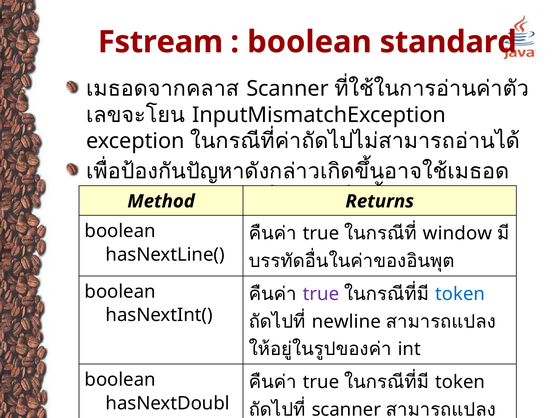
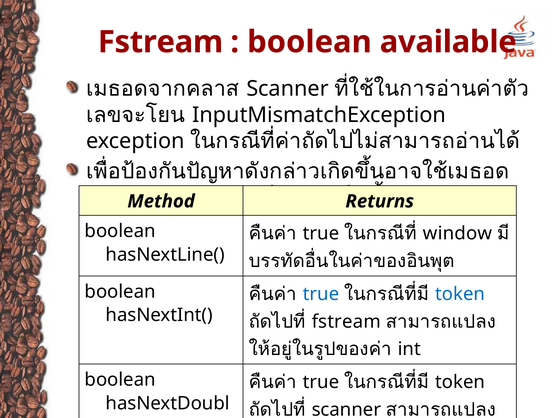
standard: standard -> available (448, 42)
true colour: purple -> blue (321, 294)
newline: newline -> fstream (346, 322)
